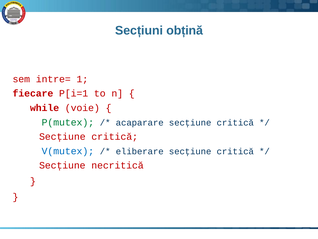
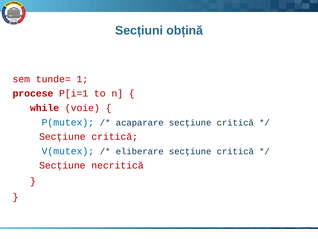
intre=: intre= -> tunde= (53, 79)
fiecare: fiecare -> procese (33, 93)
P(mutex colour: green -> blue (68, 122)
